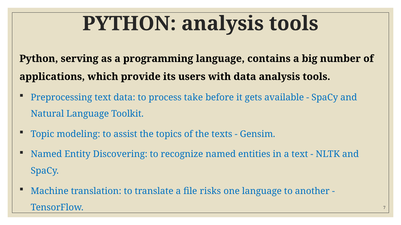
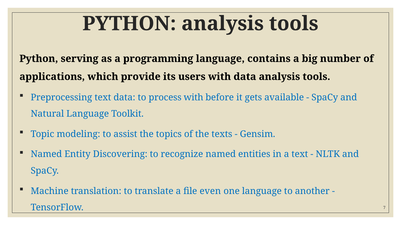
process take: take -> with (194, 98)
risks: risks -> even (210, 192)
